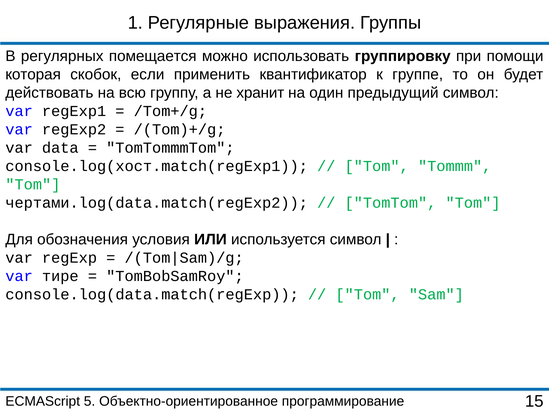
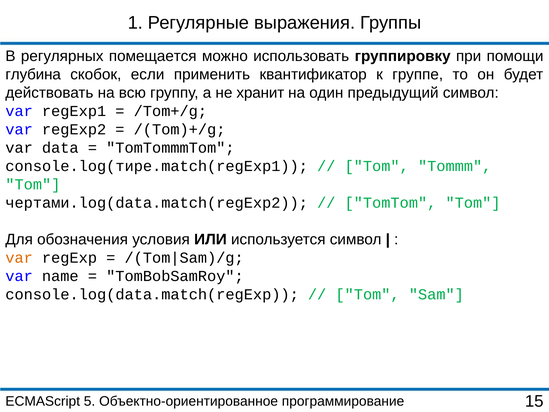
которая: которая -> глубина (33, 74)
console.log(хост.match(regExp1: console.log(хост.match(regExp1 -> console.log(тире.match(regExp1 (157, 166)
var colour: black -> orange (19, 258)
тире: тире -> name (60, 276)
